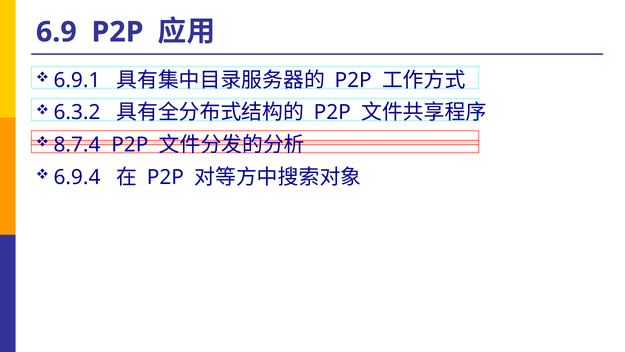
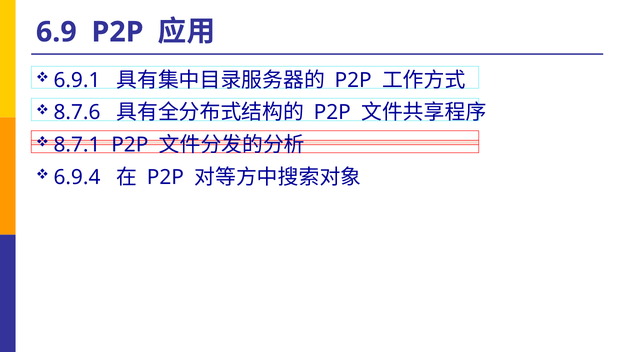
6.3.2: 6.3.2 -> 8.7.6 (77, 112)
8.7.4: 8.7.4 -> 8.7.1 (77, 145)
